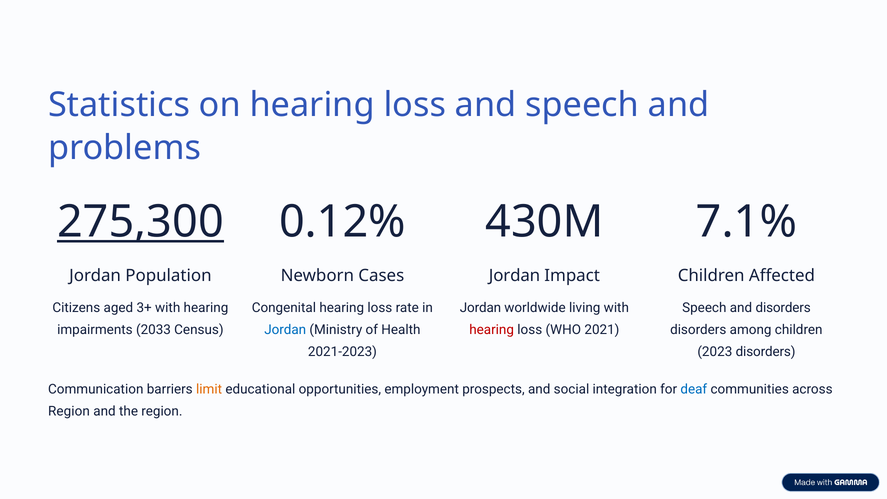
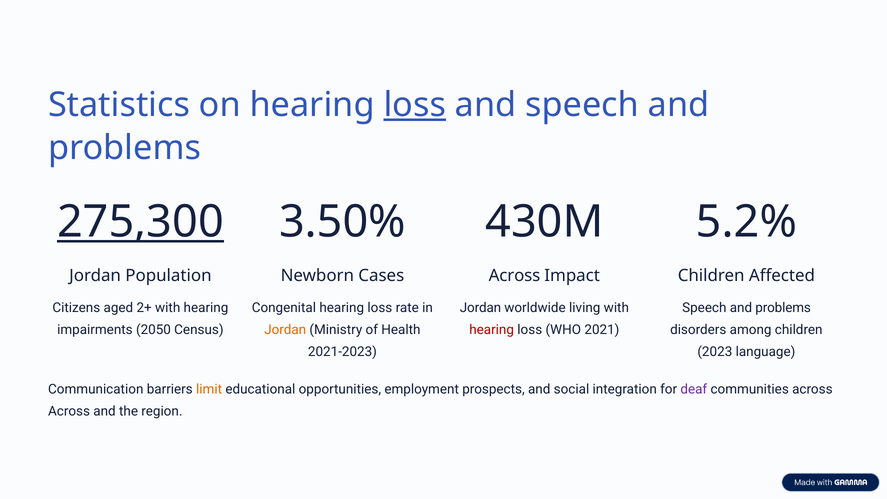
loss underline: none -> present (415, 105)
0.12%: 0.12% -> 3.50% (342, 222)
7.1%: 7.1% -> 5.2% (746, 222)
Jordan: Jordan -> Across (515, 275)
3+: 3+ -> 2+ (144, 308)
disorders: disorders -> problems (783, 308)
2033: 2033 -> 2050 (153, 330)
Jordan colour: blue -> orange (285, 330)
2023 disorders: disorders -> language (765, 352)
deaf colour: blue -> purple (694, 389)
Region: Region -> Across (69, 411)
